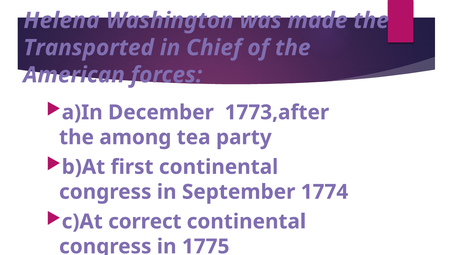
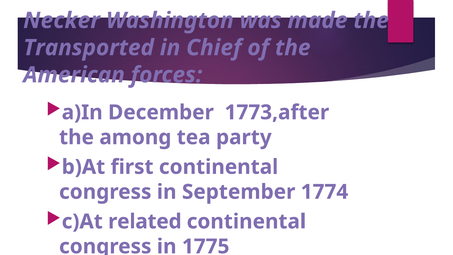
Helena: Helena -> Necker (62, 21)
correct: correct -> related (145, 221)
